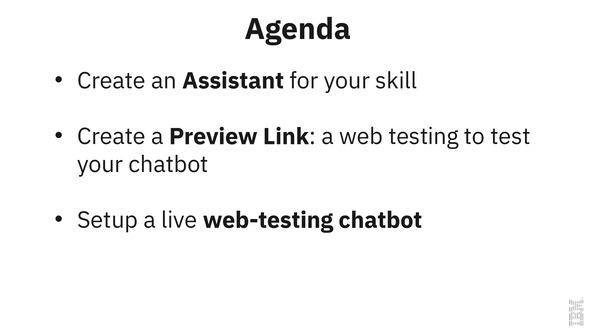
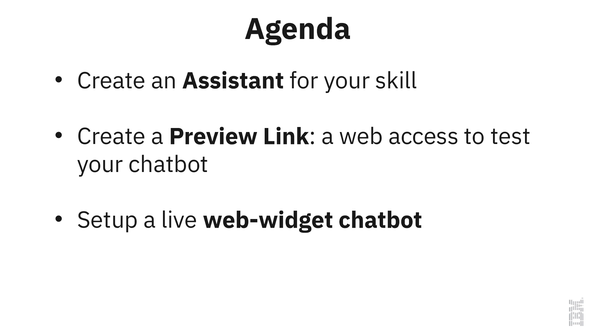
testing: testing -> access (424, 136)
web-testing: web-testing -> web-widget (268, 220)
